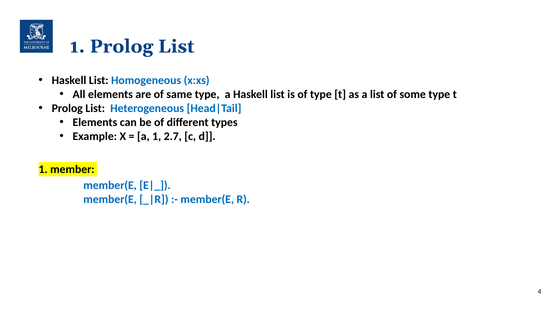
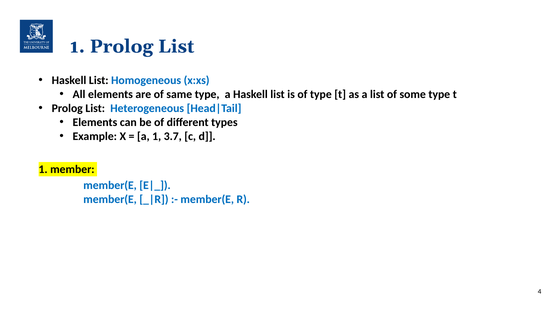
2.7: 2.7 -> 3.7 (173, 136)
